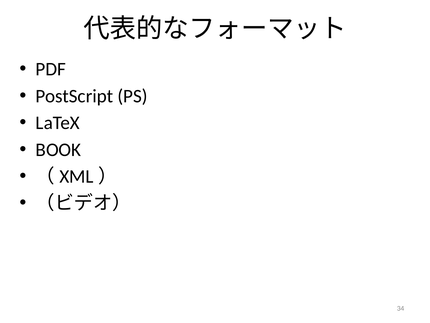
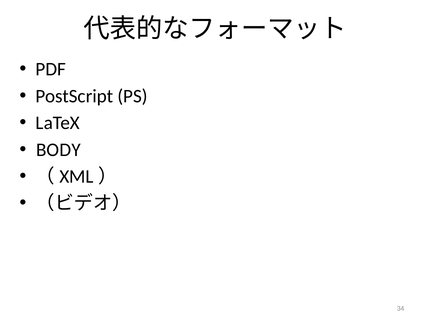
BOOK: BOOK -> BODY (58, 149)
